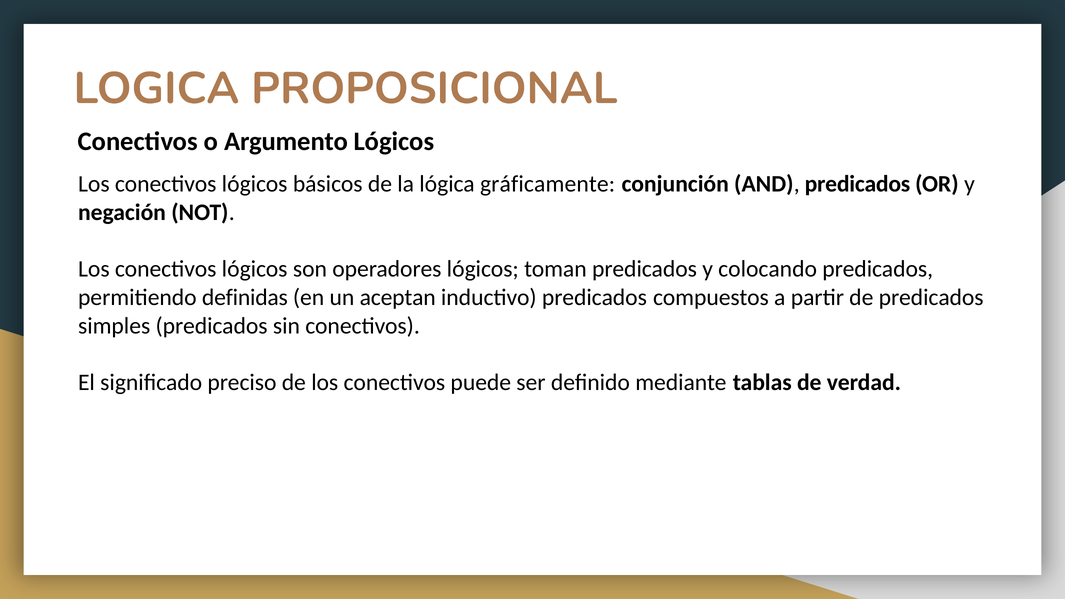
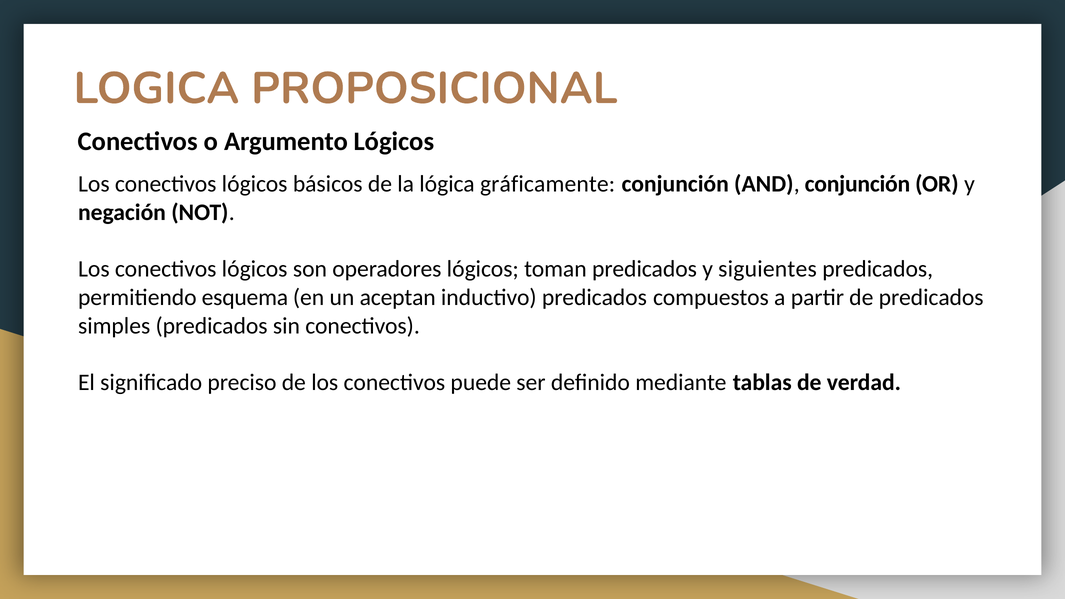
AND predicados: predicados -> conjunción (857, 184)
colocando: colocando -> siguientes (768, 269)
definidas: definidas -> esquema (245, 297)
